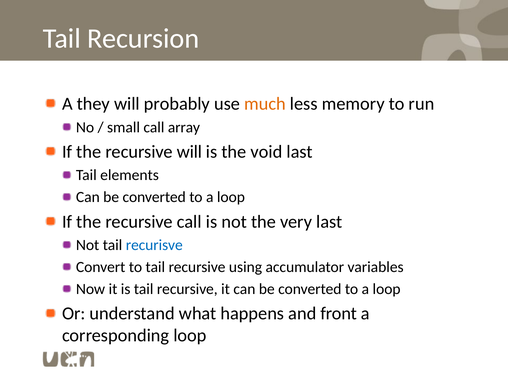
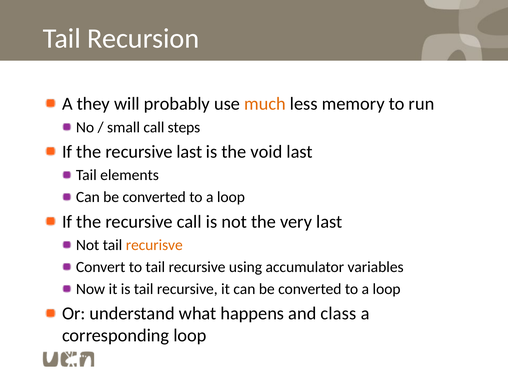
array: array -> steps (184, 127)
recursive will: will -> last (189, 152)
recurisve colour: blue -> orange (154, 245)
front: front -> class (338, 314)
